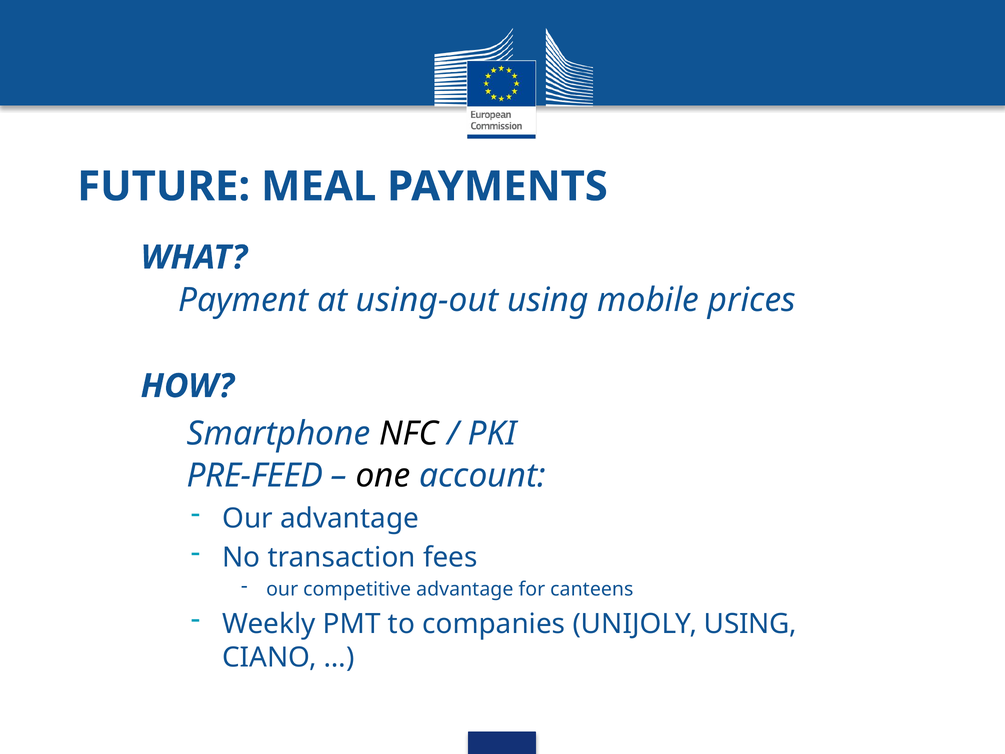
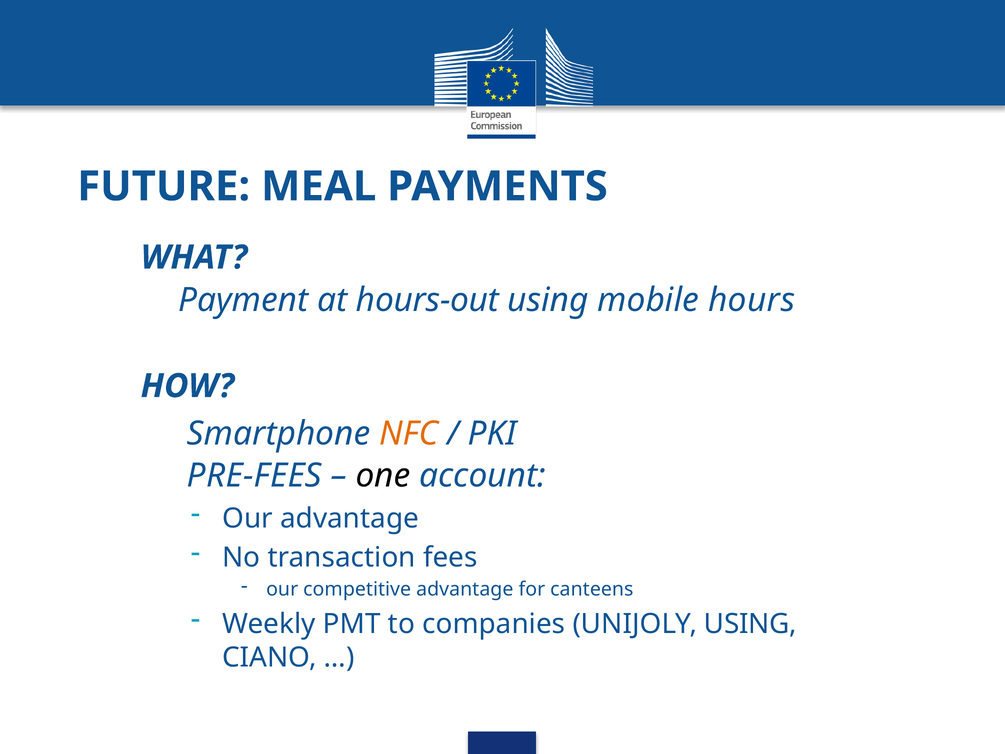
using-out: using-out -> hours-out (428, 300)
prices: prices -> hours (752, 300)
NFC colour: black -> orange (409, 433)
PRE-FEED: PRE-FEED -> PRE-FEES (254, 476)
